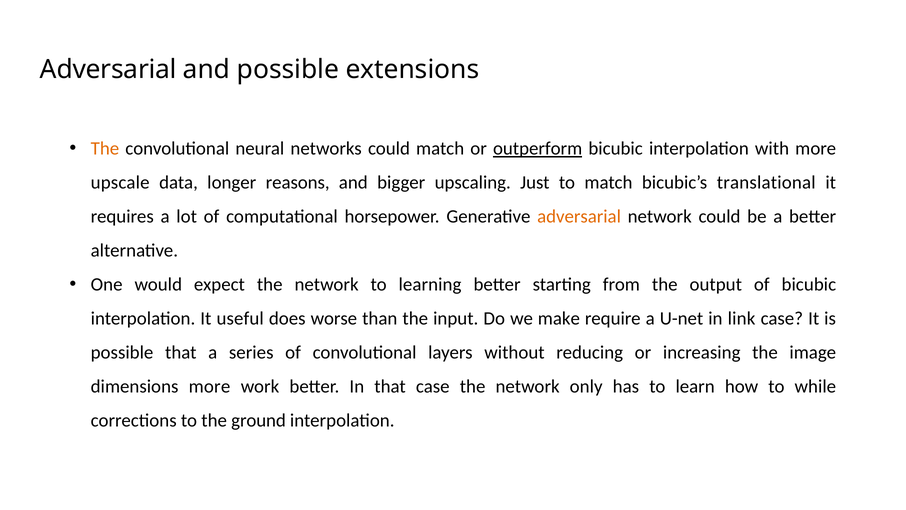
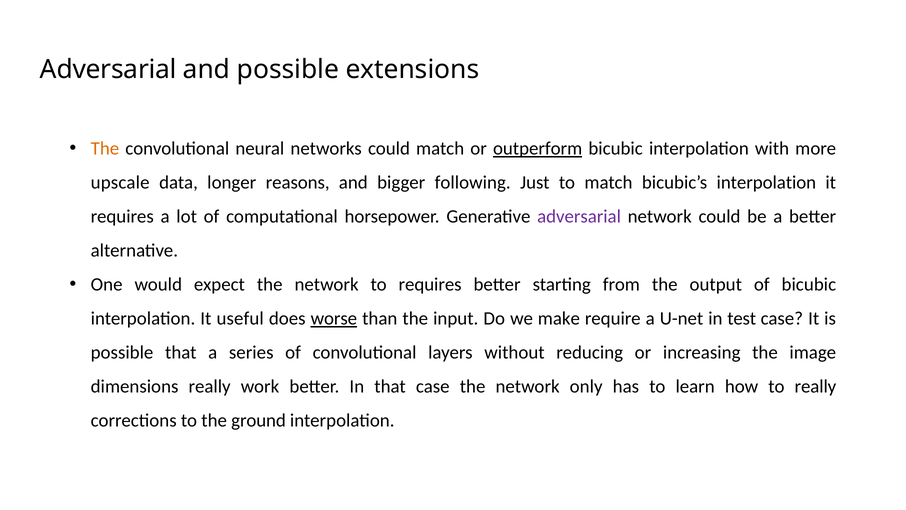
upscaling: upscaling -> following (473, 182)
bicubic’s translational: translational -> interpolation (766, 182)
adversarial colour: orange -> purple (579, 216)
to learning: learning -> requires (430, 284)
worse underline: none -> present (334, 318)
link: link -> test (742, 318)
dimensions more: more -> really (210, 386)
to while: while -> really (815, 386)
